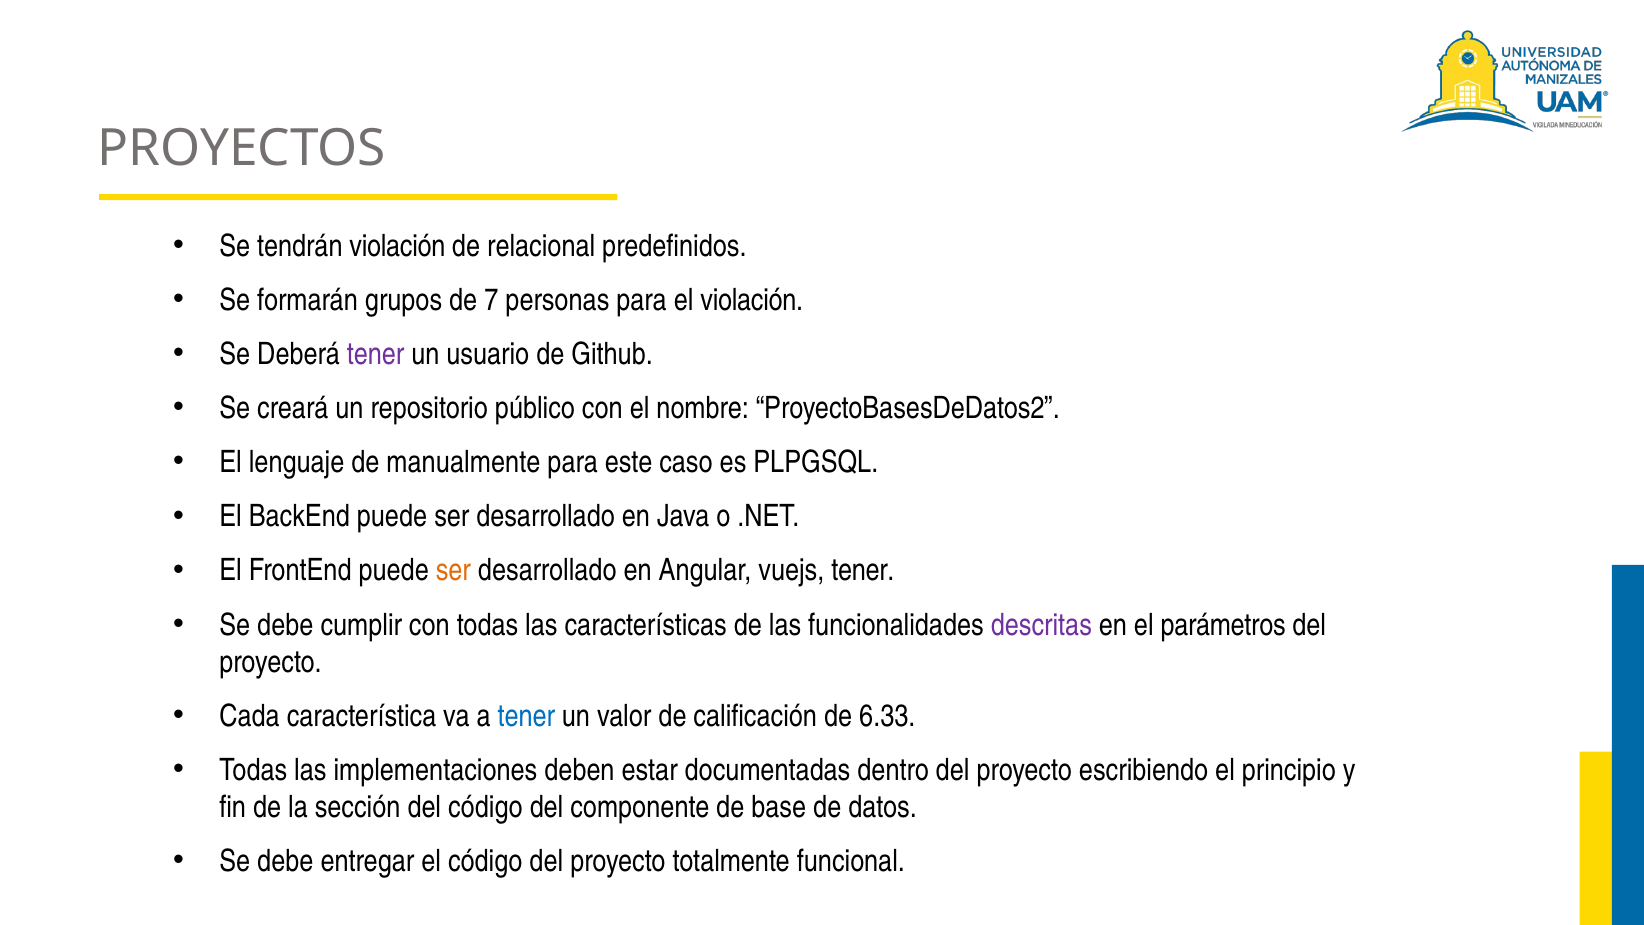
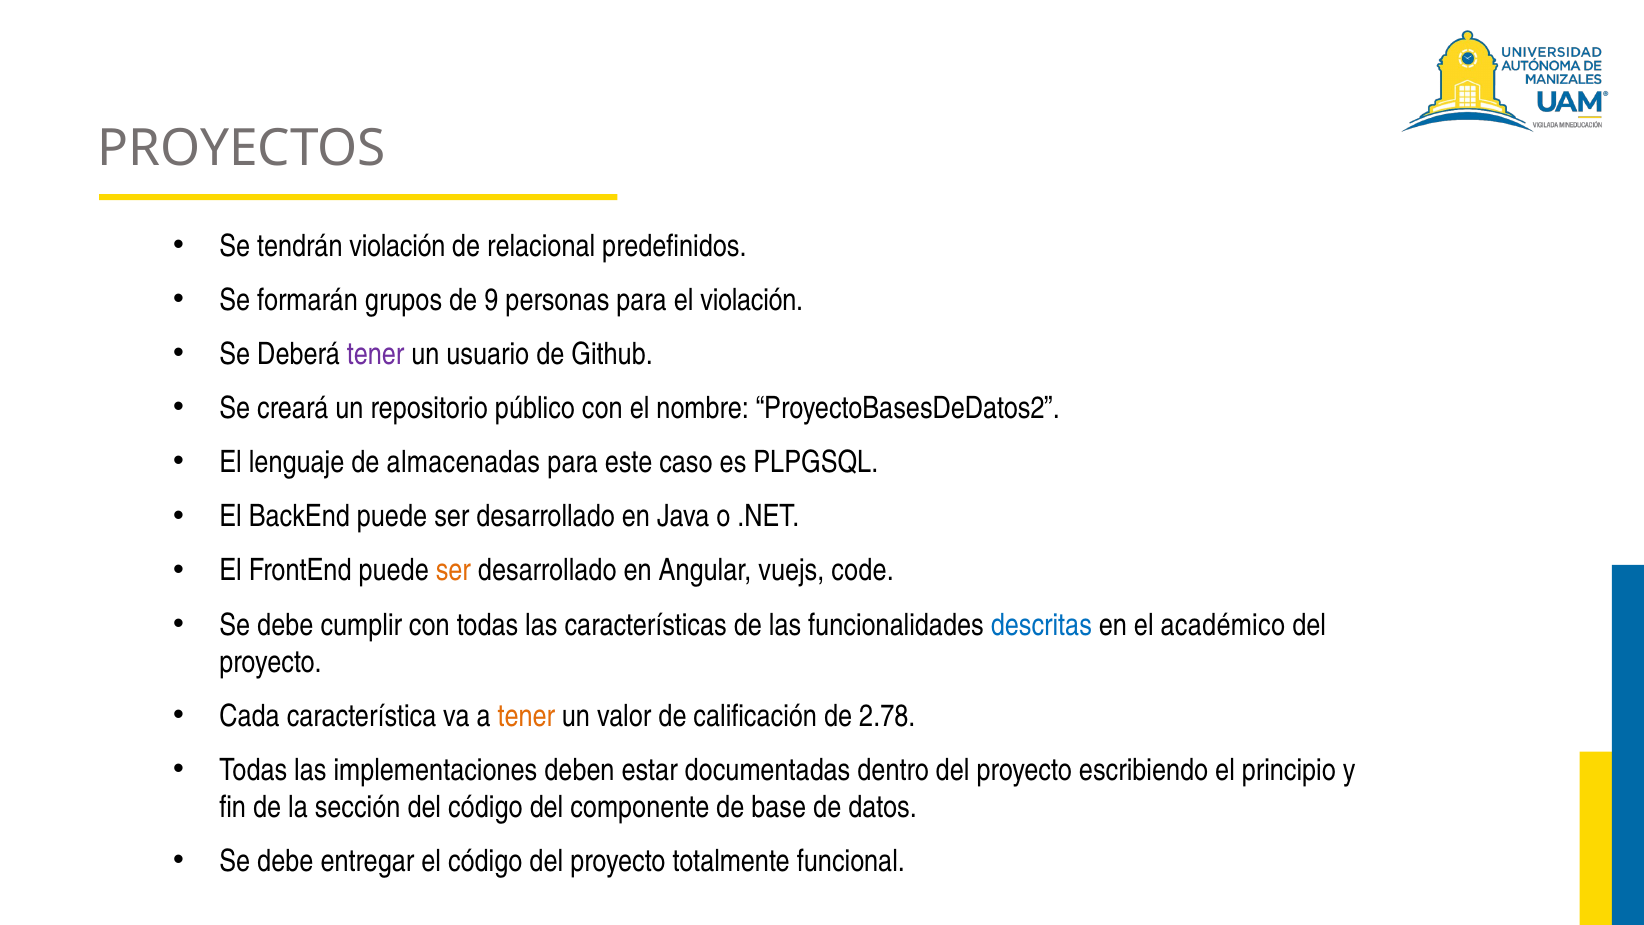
7: 7 -> 9 (491, 300)
manualmente: manualmente -> almacenadas (463, 462)
vuejs tener: tener -> code (863, 571)
descritas colour: purple -> blue (1041, 625)
parámetros: parámetros -> académico (1223, 625)
tener colour: blue -> orange (526, 716)
6.33: 6.33 -> 2.78 (887, 716)
